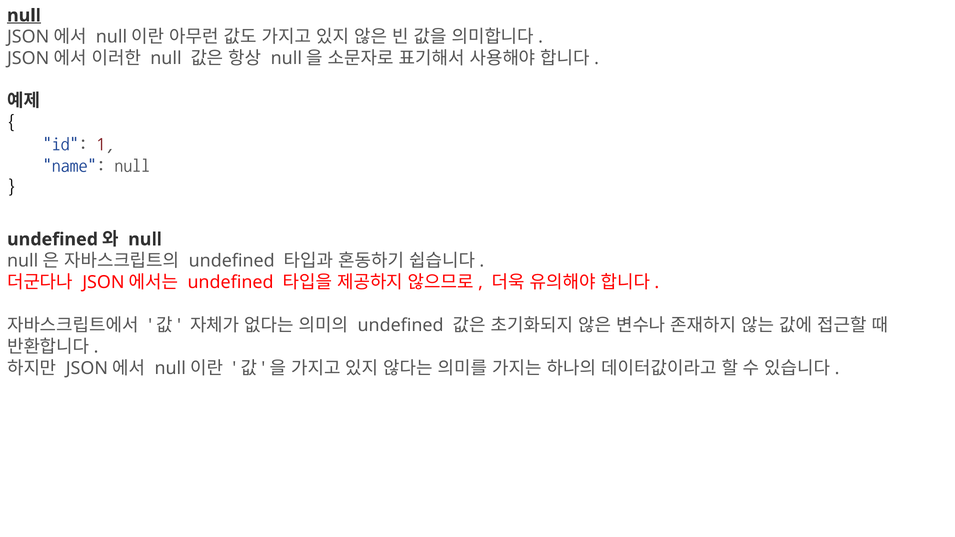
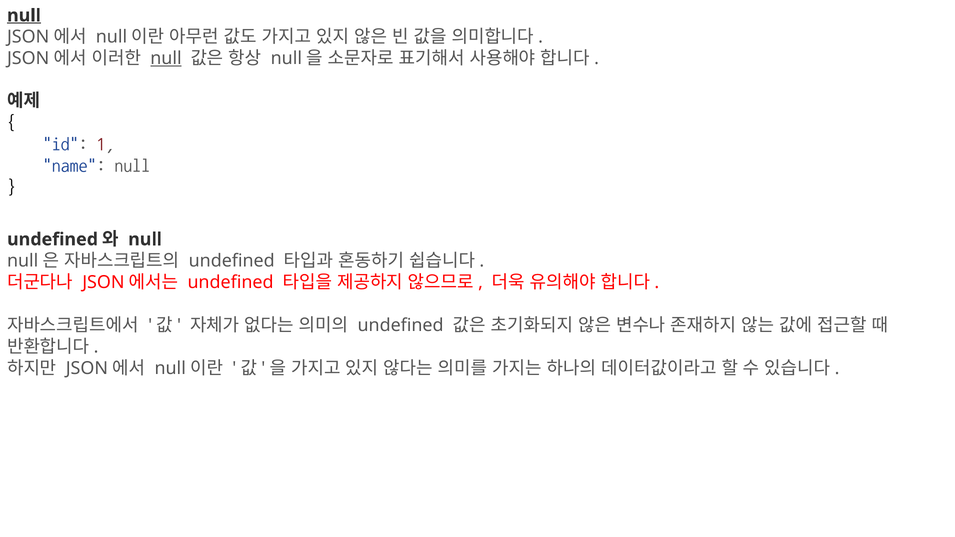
null underline: none -> present (166, 58)
